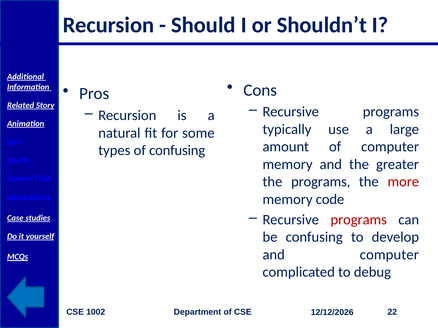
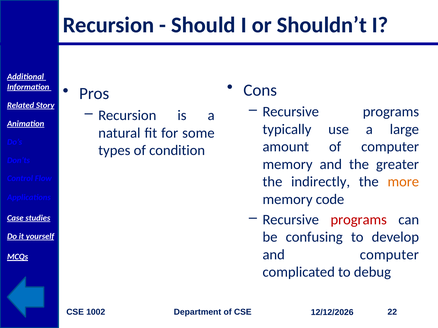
of confusing: confusing -> condition (177, 151)
the programs: programs -> indirectly (321, 182)
more colour: red -> orange (403, 182)
